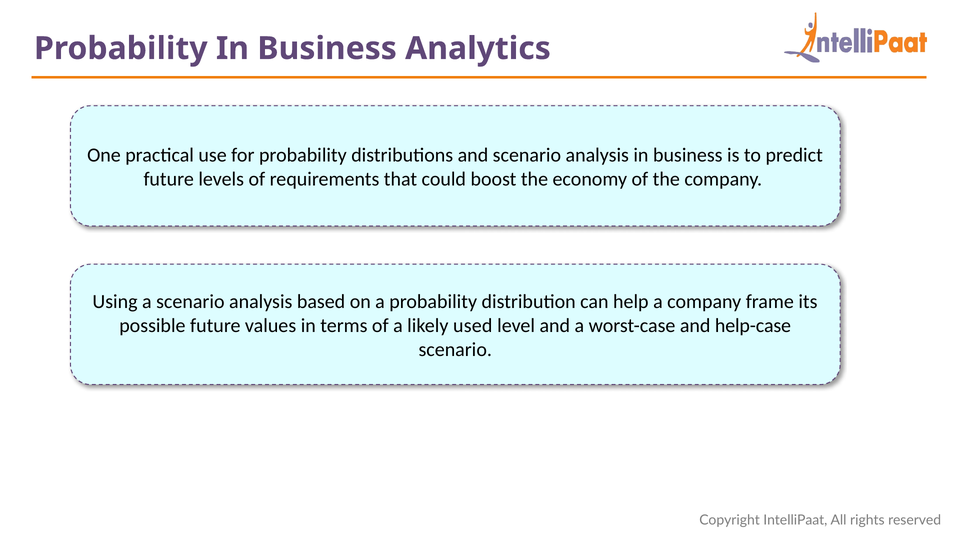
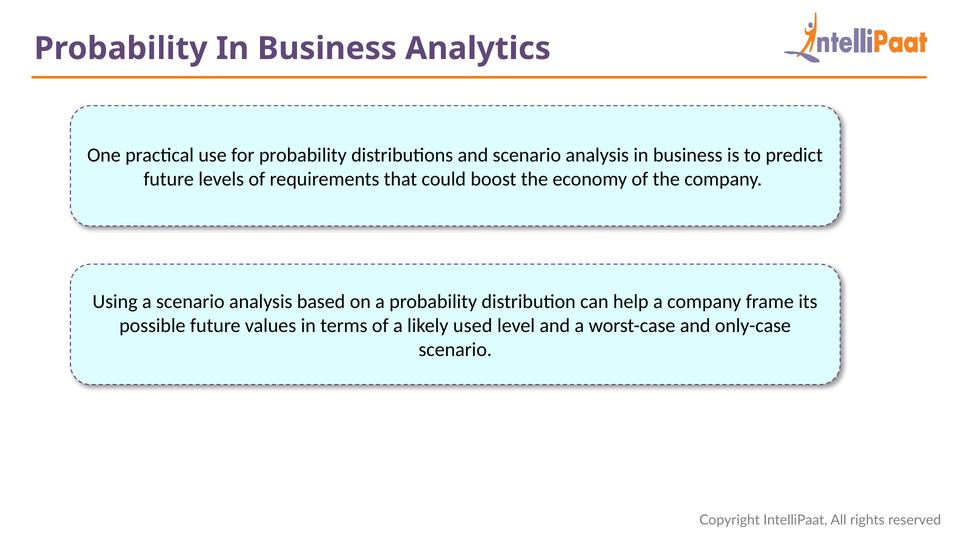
help-case: help-case -> only-case (753, 326)
